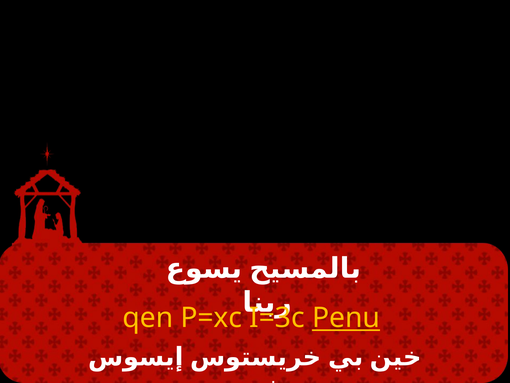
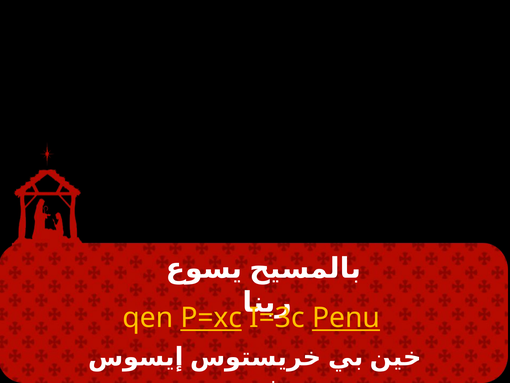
P=xc underline: none -> present (211, 317)
